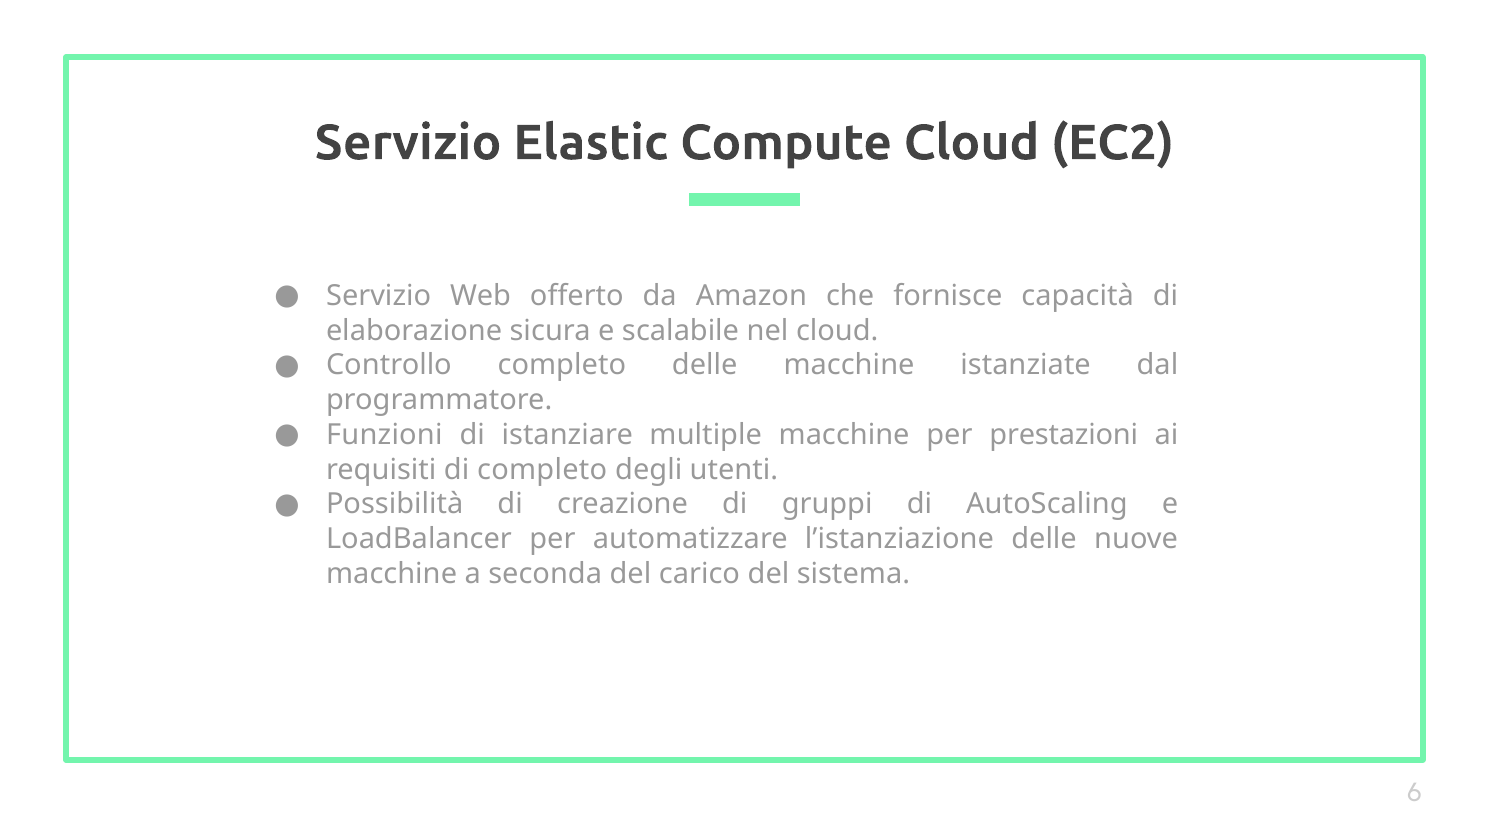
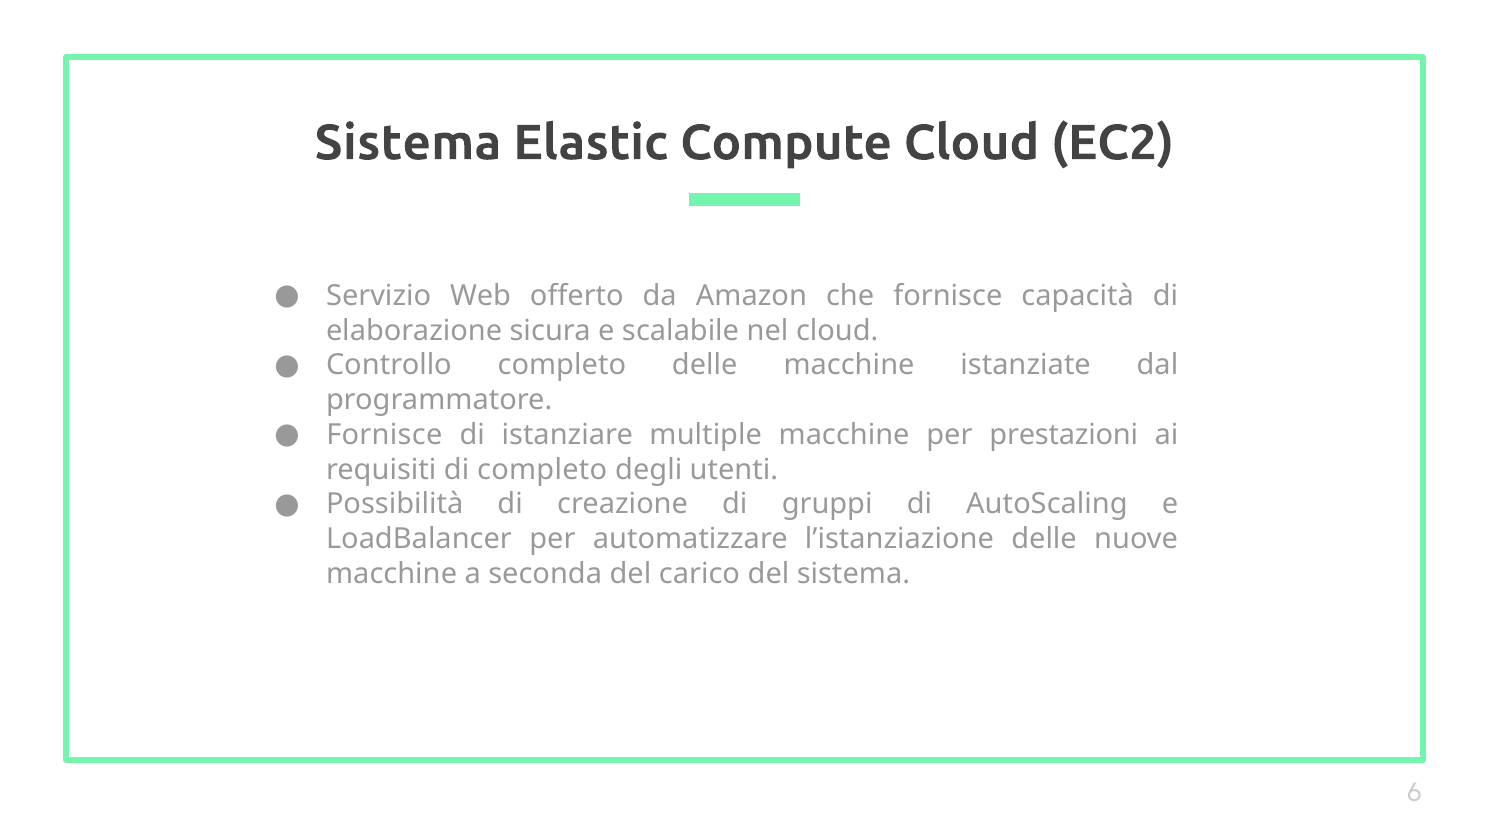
Servizio: Servizio -> Sistema (408, 143)
Funzioni: Funzioni -> Fornisce (384, 435)
